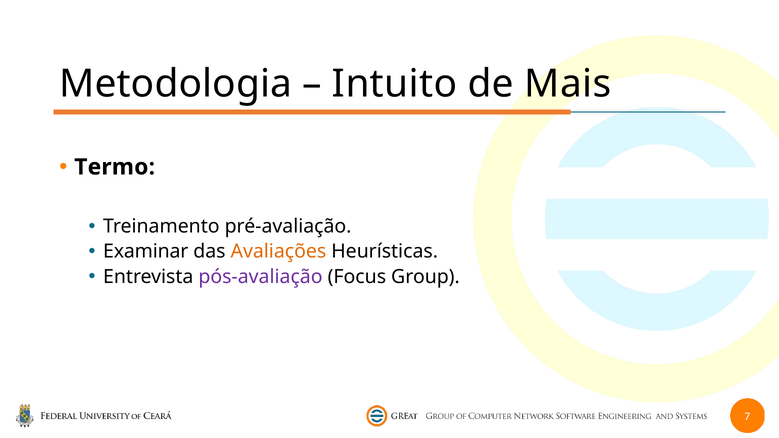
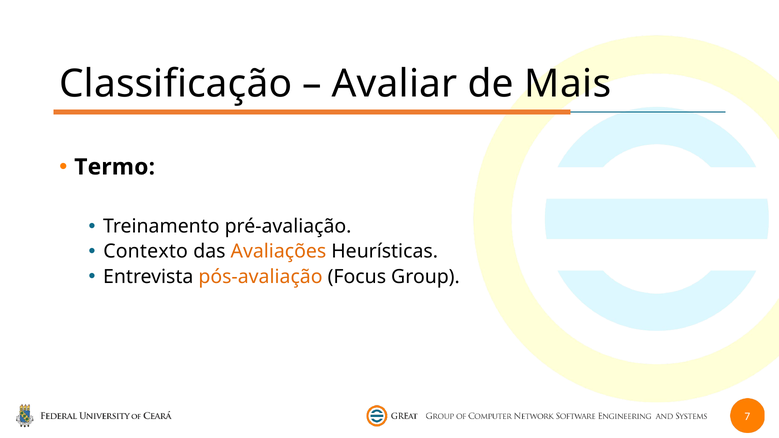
Metodologia: Metodologia -> Classificação (176, 84)
Intuito: Intuito -> Avaliar (395, 84)
Examinar: Examinar -> Contexto (146, 252)
pós-avaliação colour: purple -> orange (260, 277)
